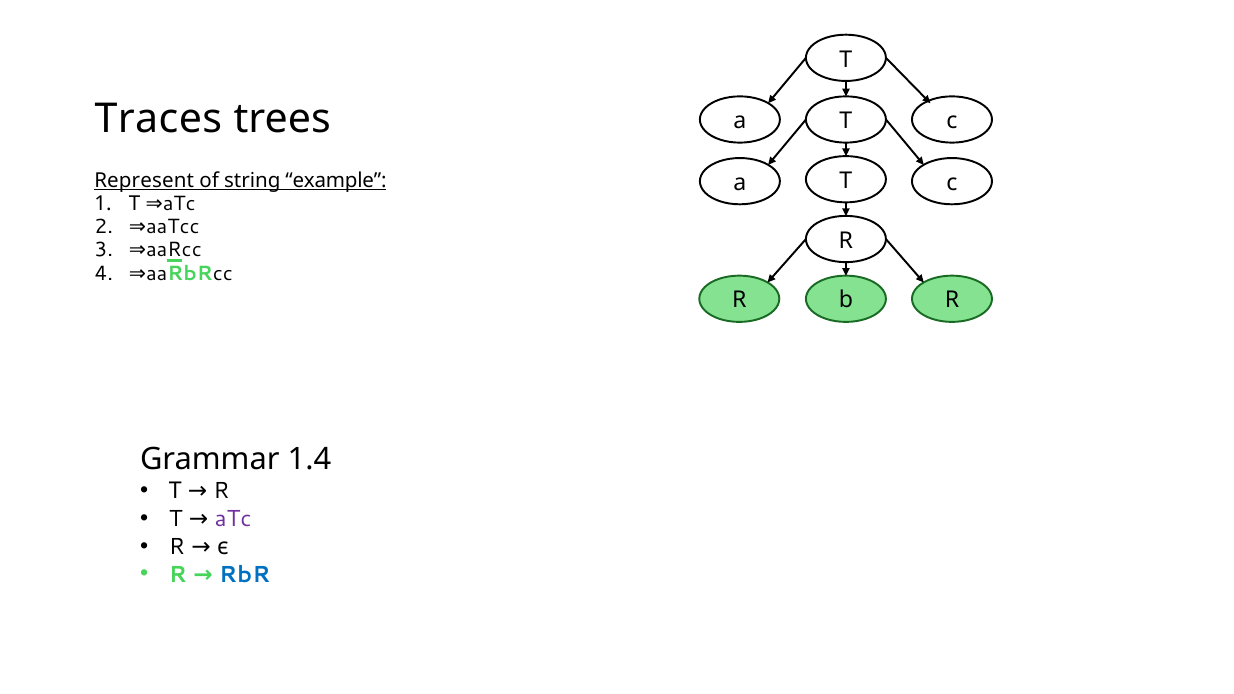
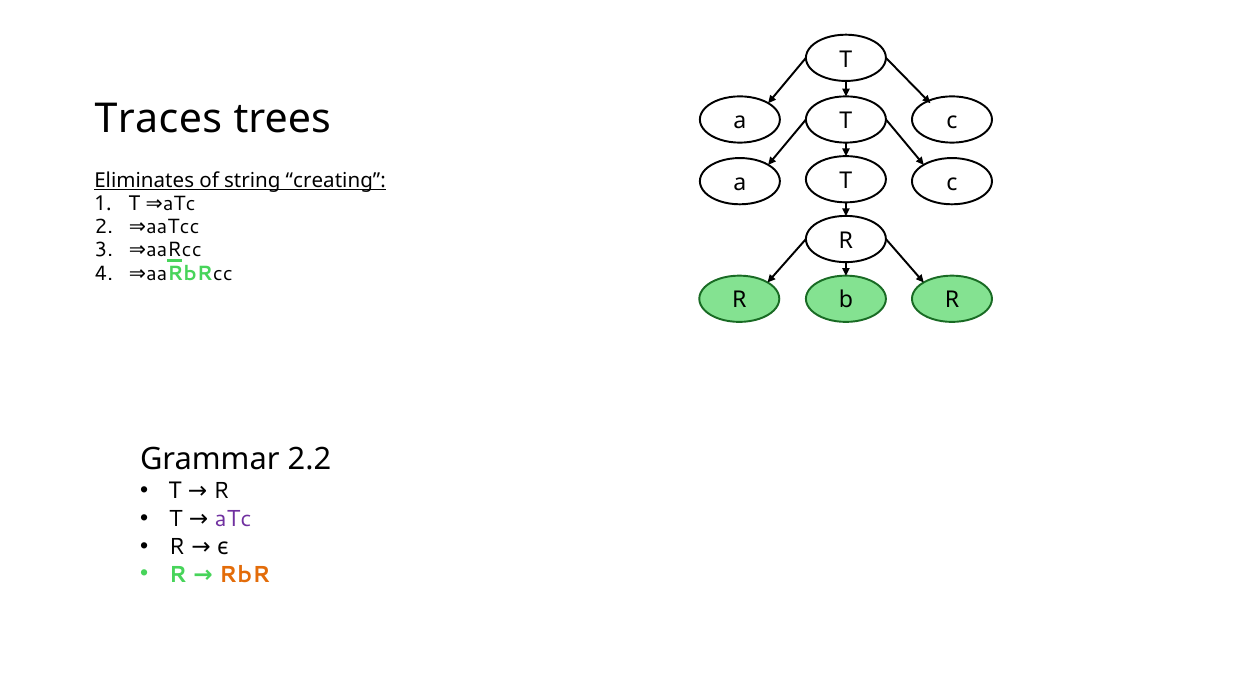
Represent: Represent -> Eliminates (144, 180)
example: example -> creating (336, 180)
1.4: 1.4 -> 2.2 (309, 459)
RbR colour: blue -> orange (245, 574)
